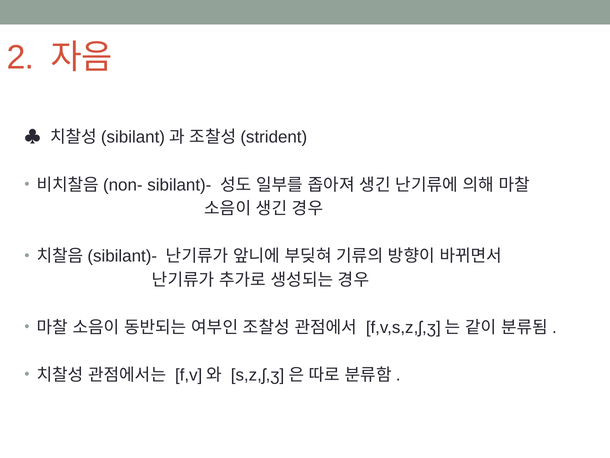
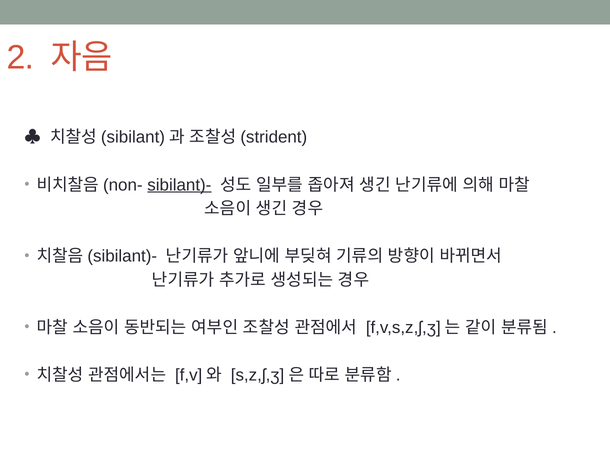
sibilant)- underline: none -> present (179, 185)
